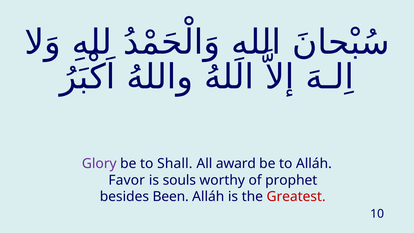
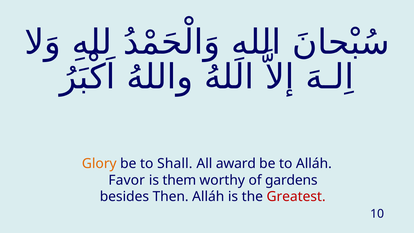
Glory colour: purple -> orange (99, 163)
souls: souls -> them (179, 180)
prophet: prophet -> gardens (291, 180)
Been: Been -> Then (171, 197)
